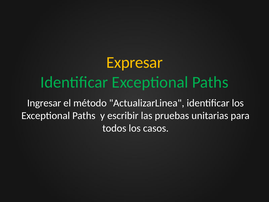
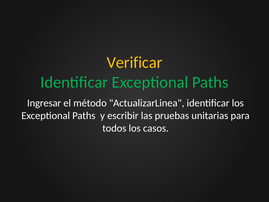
Expresar: Expresar -> Verificar (135, 62)
